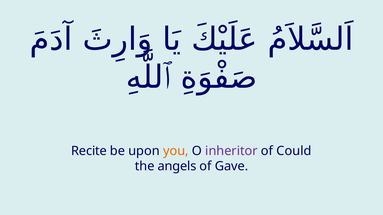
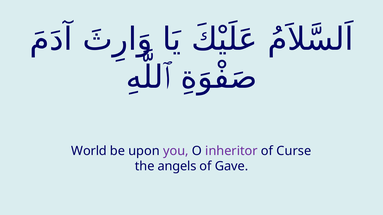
Recite: Recite -> World (89, 151)
you colour: orange -> purple (176, 151)
Could: Could -> Curse (294, 151)
